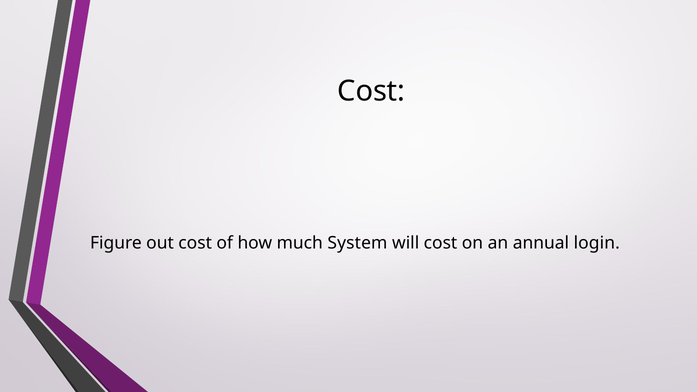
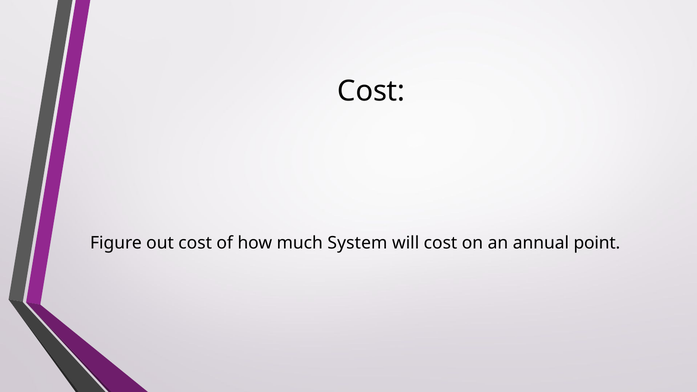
login: login -> point (597, 243)
